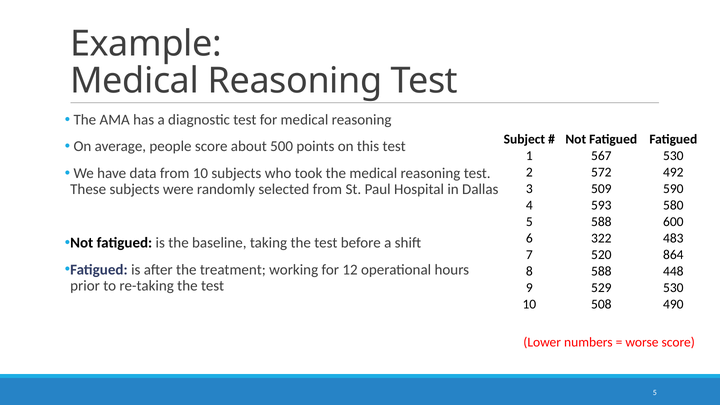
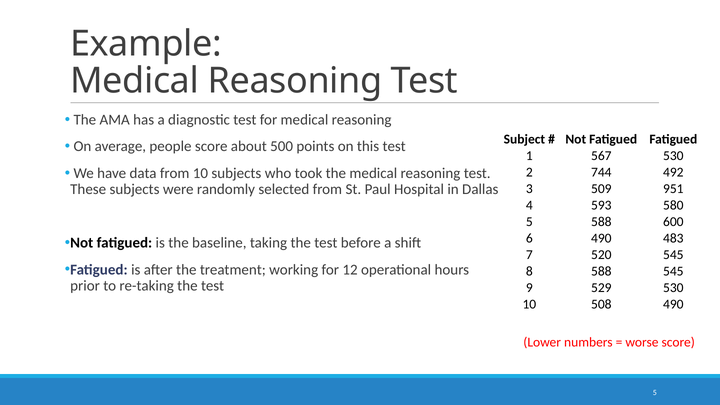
572: 572 -> 744 (601, 172)
590: 590 -> 951 (673, 189)
6 322: 322 -> 490 (601, 238)
520 864: 864 -> 545 (673, 255)
588 448: 448 -> 545 (673, 271)
